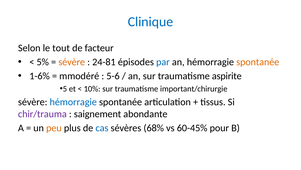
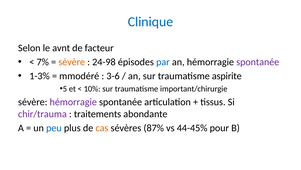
tout: tout -> avnt (61, 48)
5%: 5% -> 7% (43, 62)
24-81: 24-81 -> 24-98 (104, 62)
spontanée colour: orange -> purple (258, 62)
1-6%: 1-6% -> 1-3% (40, 76)
5-6: 5-6 -> 3-6 (113, 76)
hémorragie colour: blue -> purple (73, 102)
saignement: saignement -> traitements (98, 114)
peu colour: orange -> blue (54, 128)
cas colour: blue -> orange (102, 128)
68%: 68% -> 87% (154, 128)
60-45%: 60-45% -> 44-45% (192, 128)
